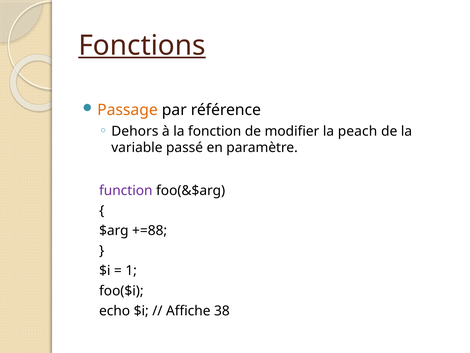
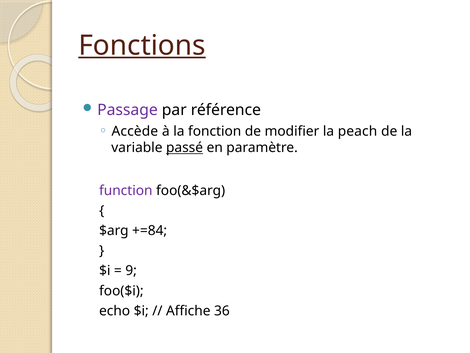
Passage colour: orange -> purple (127, 110)
Dehors: Dehors -> Accède (135, 131)
passé underline: none -> present (185, 147)
+=88: +=88 -> +=84 (150, 230)
1: 1 -> 9 (131, 270)
38: 38 -> 36 (222, 310)
